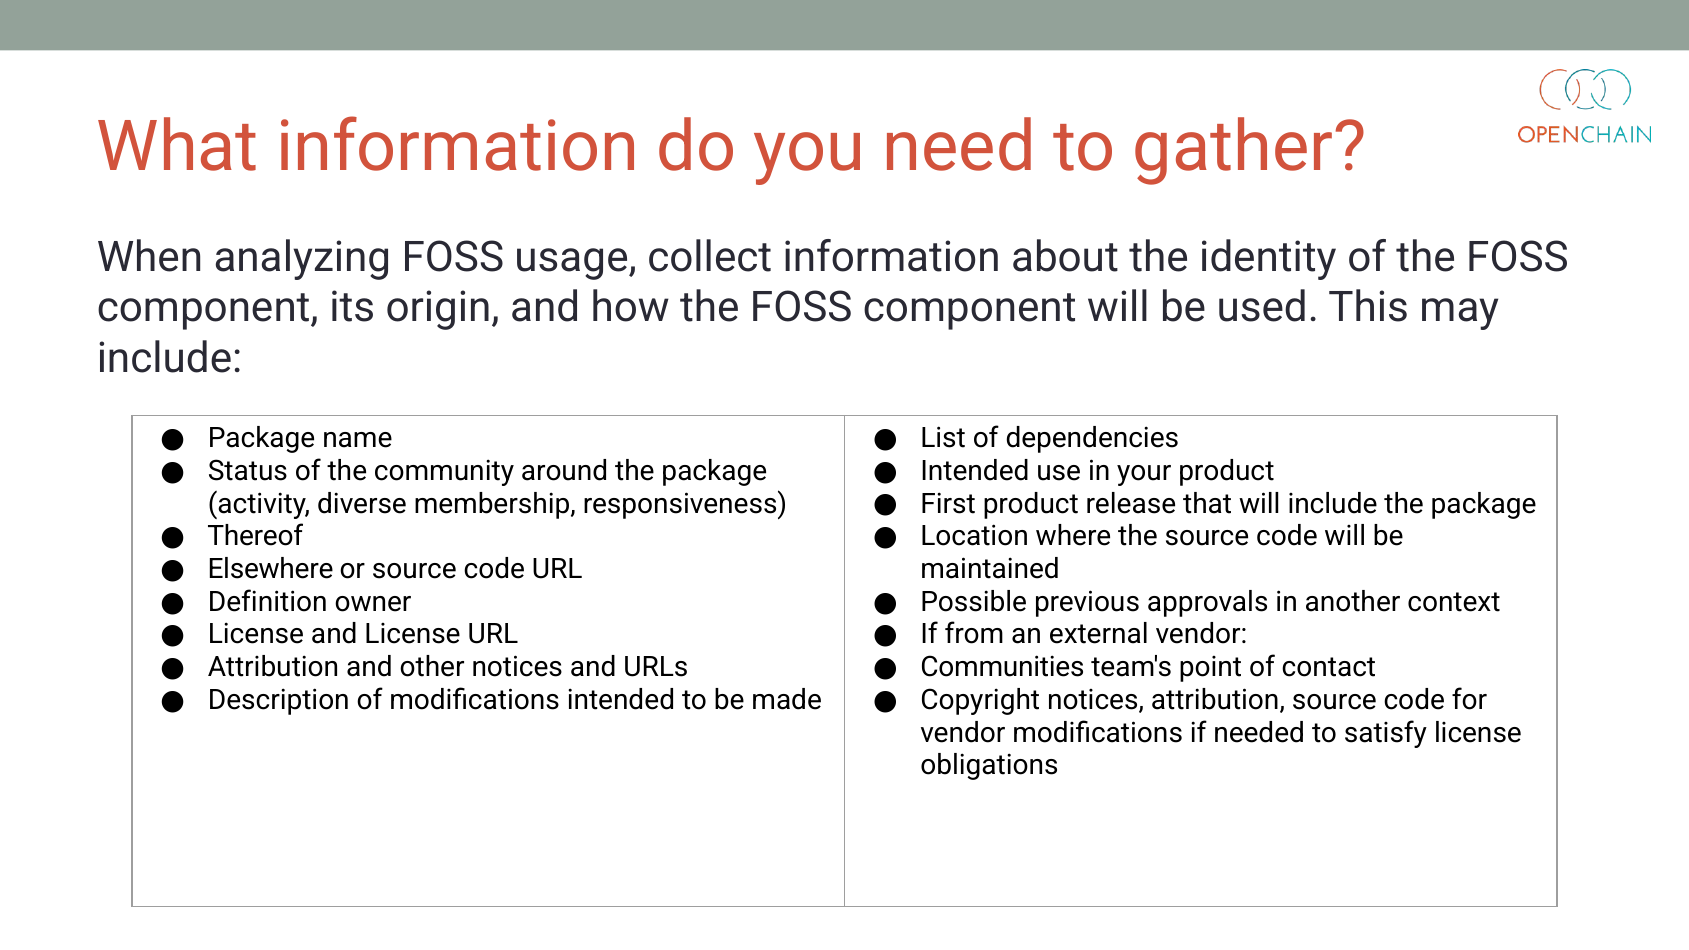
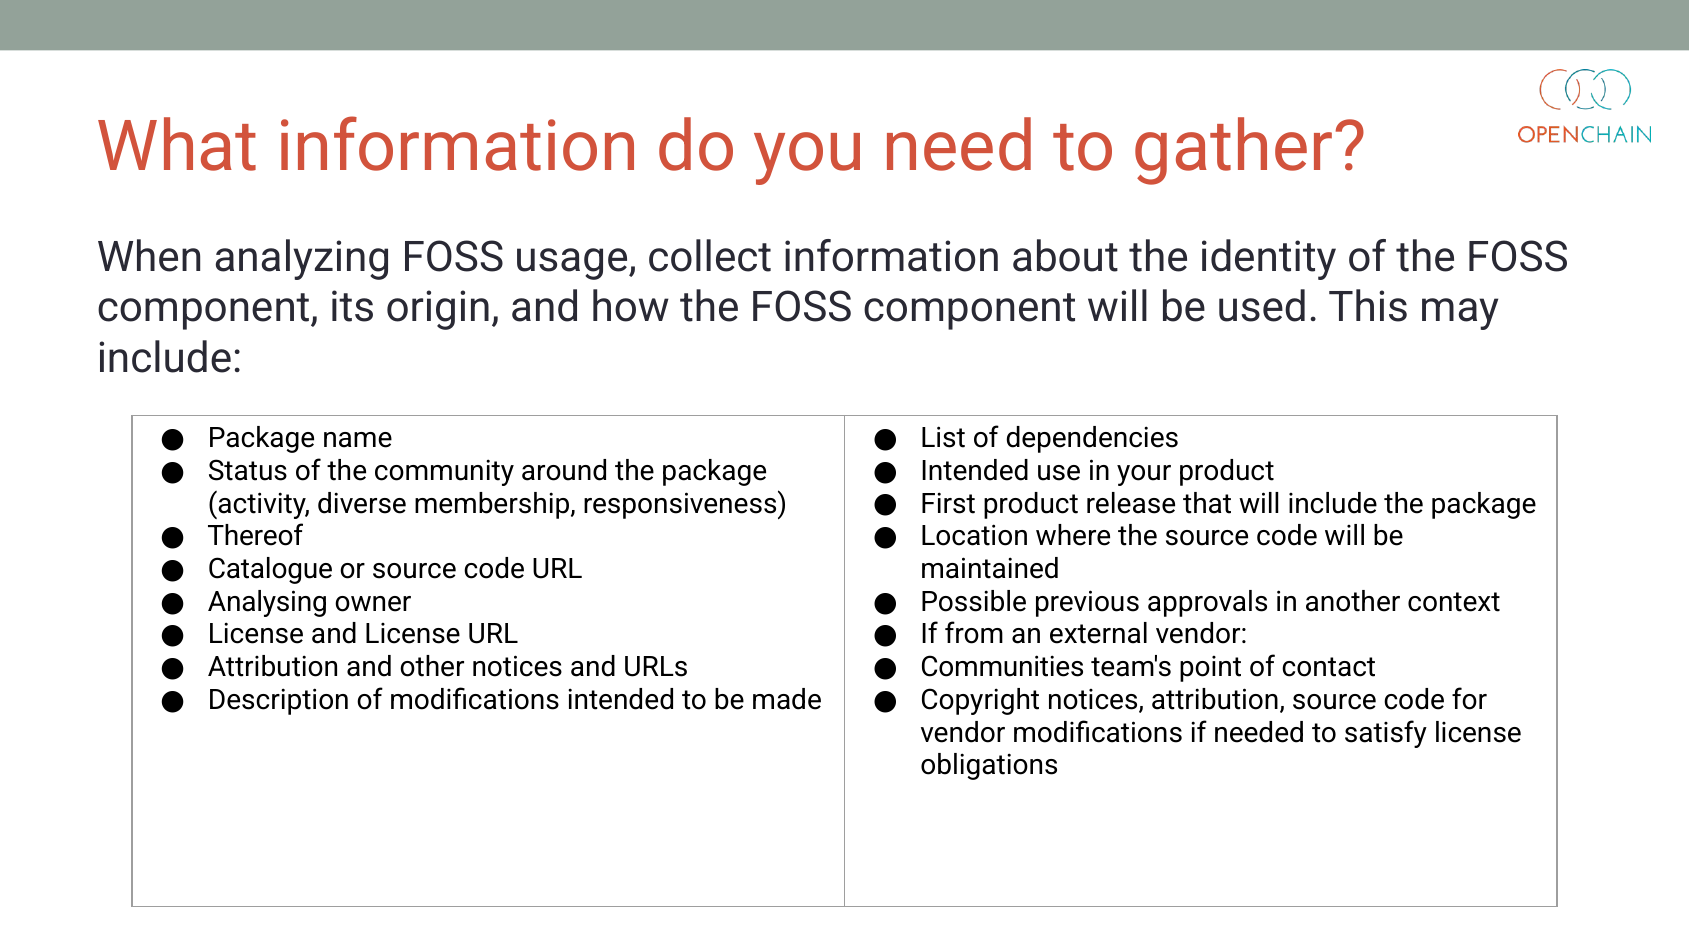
Elsewhere: Elsewhere -> Catalogue (270, 569)
Definition: Definition -> Analysing (268, 602)
